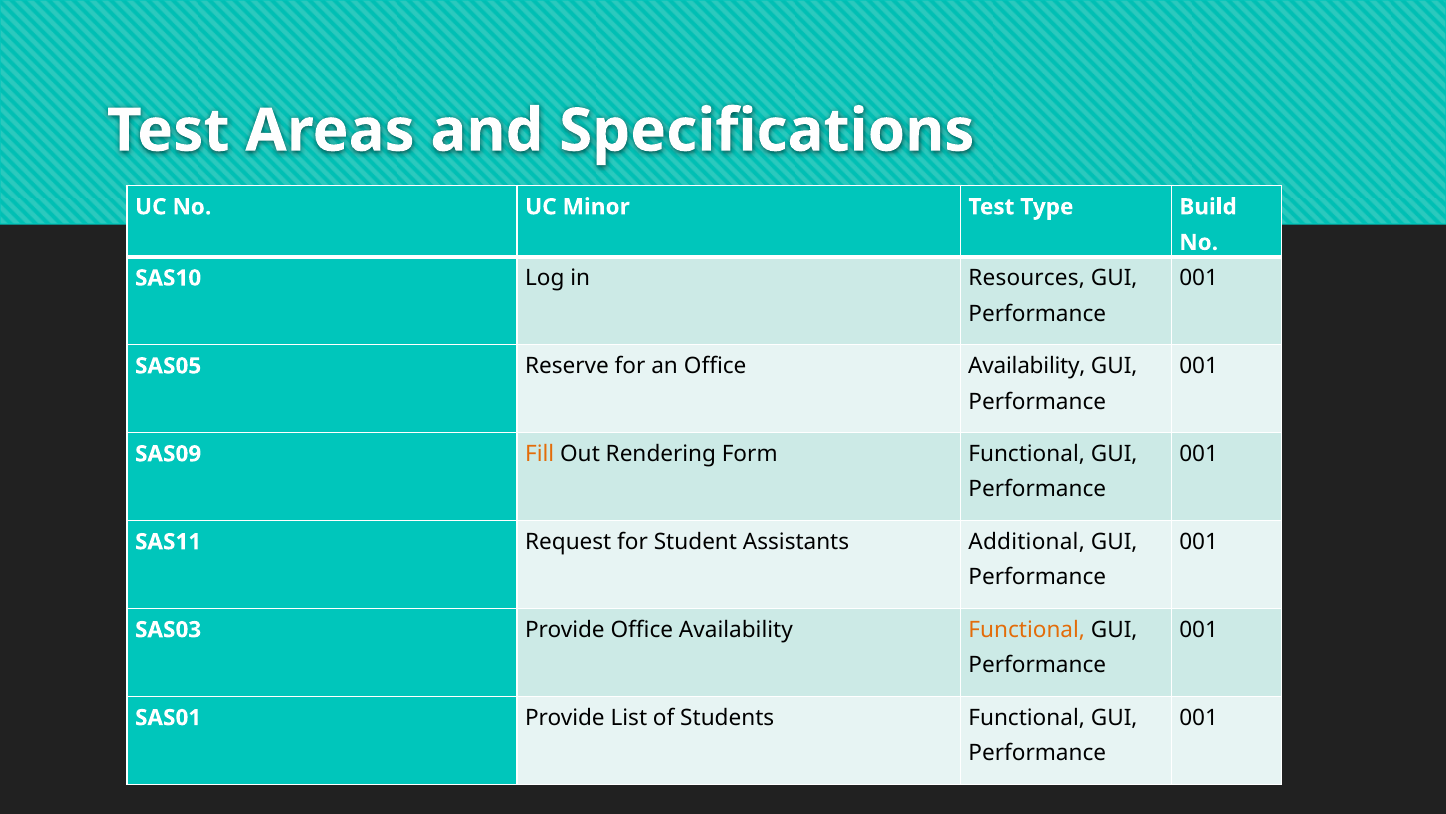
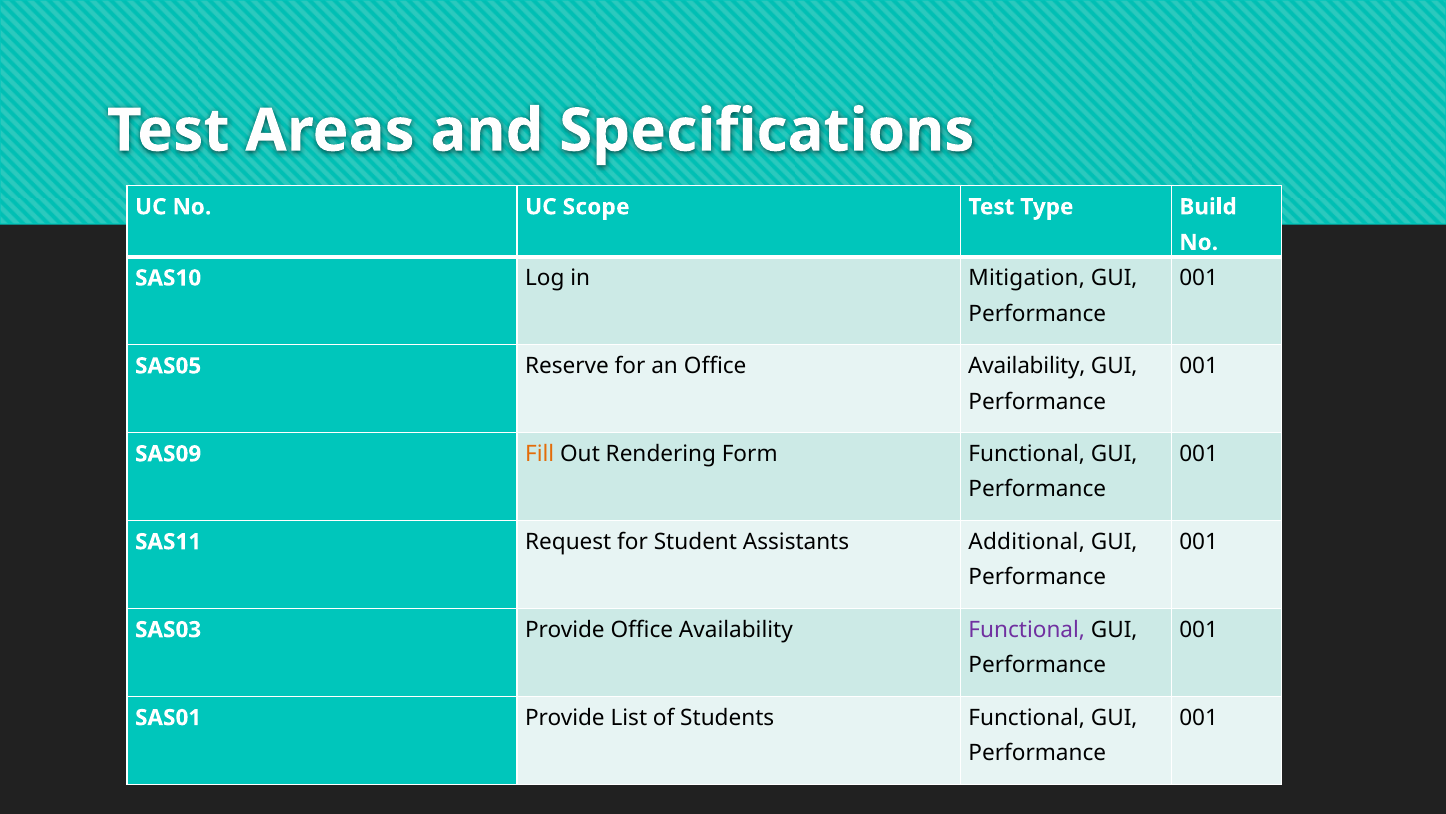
Minor: Minor -> Scope (596, 207)
Resources: Resources -> Mitigation (1027, 278)
Functional colour: orange -> purple (1027, 629)
